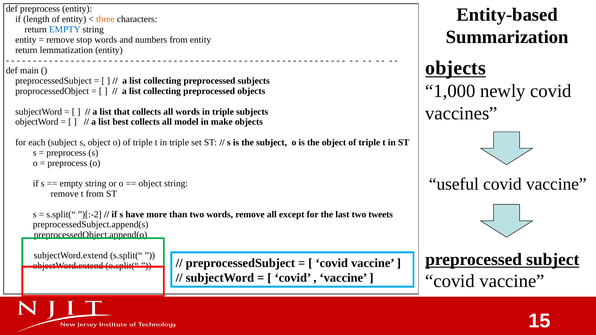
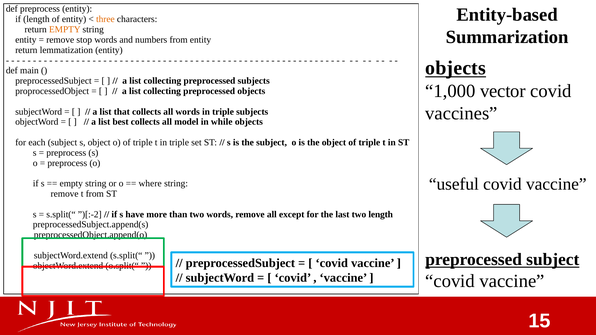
EMPTY colour: blue -> orange (65, 29)
newly: newly -> vector (503, 91)
make: make -> while (222, 122)
object: object -> where (150, 184)
two tweets: tweets -> length (381, 214)
